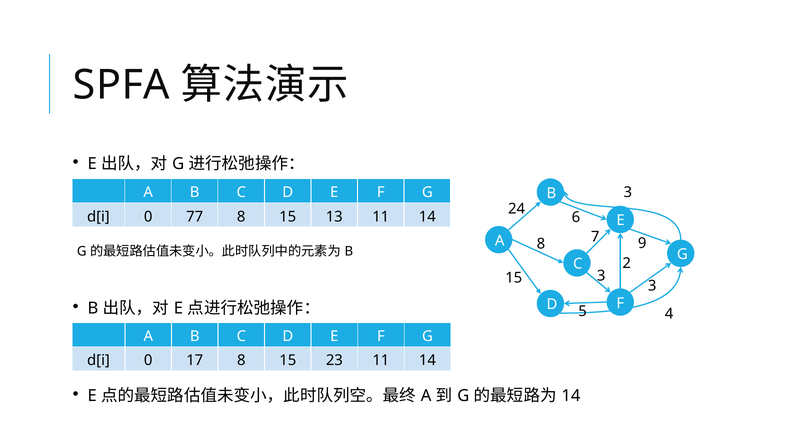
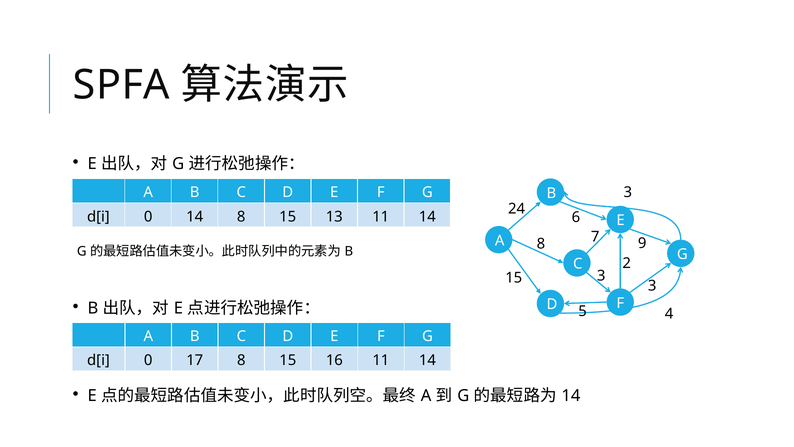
0 77: 77 -> 14 (195, 217)
23: 23 -> 16 (334, 360)
